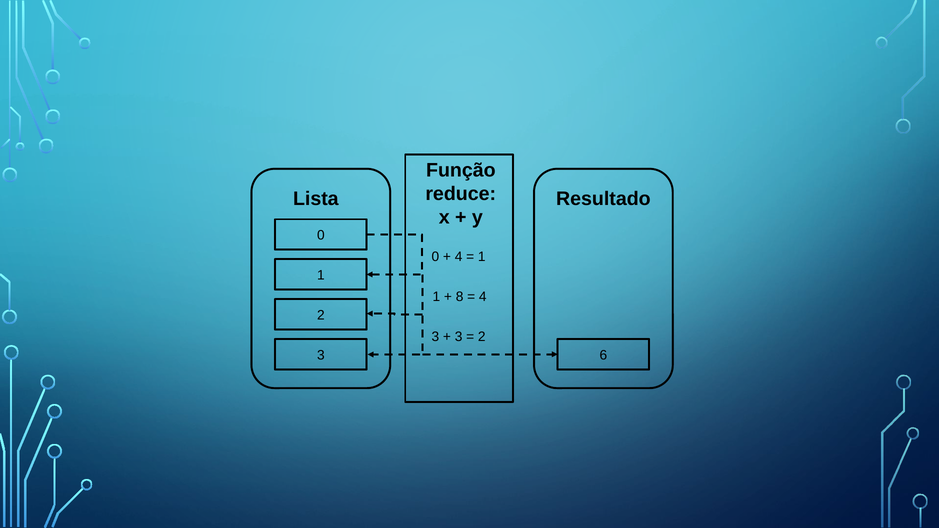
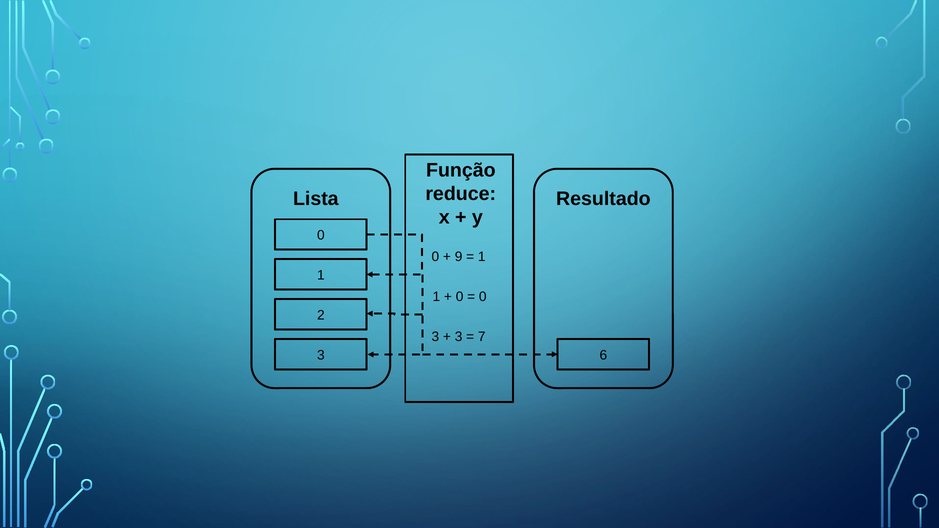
4: 4 -> 9 (459, 257)
8: 8 -> 0 (460, 297)
4: 4 -> 0 (483, 297)
2: 2 -> 7 (482, 337)
